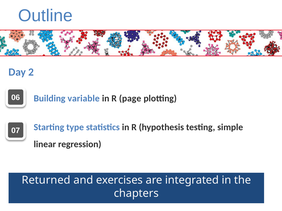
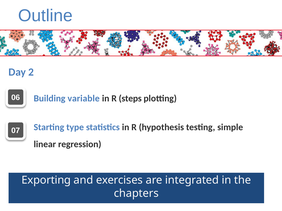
page: page -> steps (130, 99)
Returned: Returned -> Exporting (46, 180)
